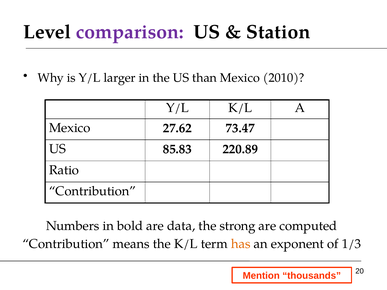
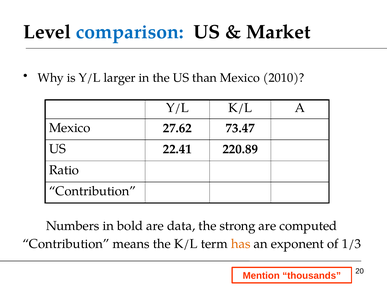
comparison colour: purple -> blue (130, 32)
Station: Station -> Market (278, 32)
85.83: 85.83 -> 22.41 (177, 149)
